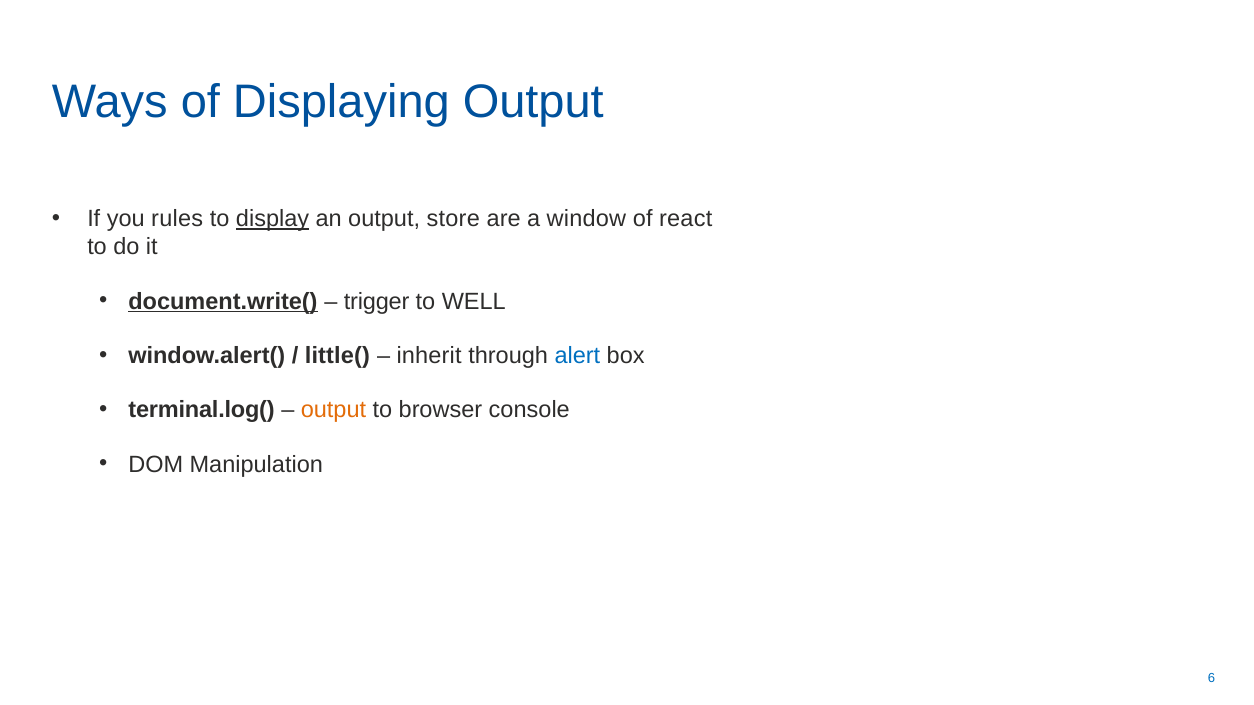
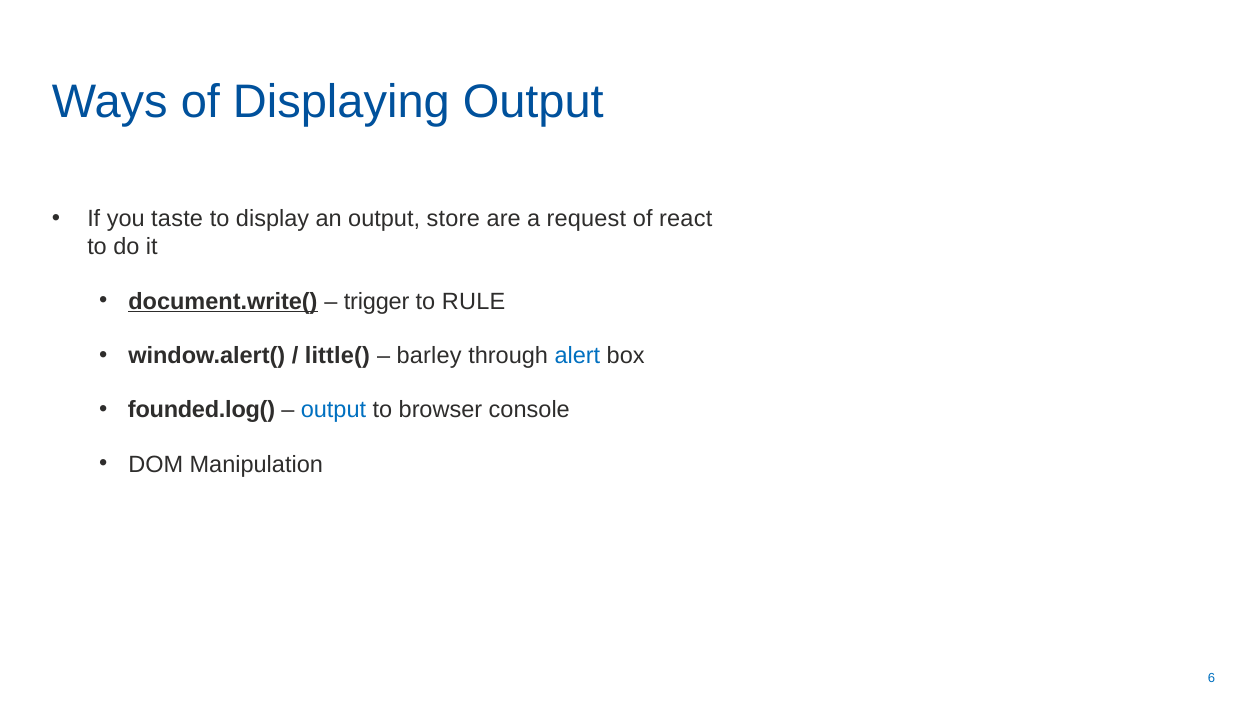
rules: rules -> taste (177, 219)
display underline: present -> none (273, 219)
window: window -> request (586, 219)
WELL: WELL -> RULE (474, 301)
inherit: inherit -> barley (429, 356)
terminal.log(: terminal.log( -> founded.log( (202, 410)
output colour: orange -> blue (333, 410)
